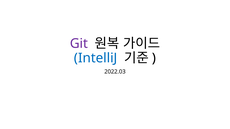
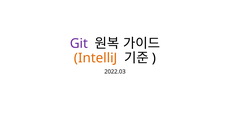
IntelliJ colour: blue -> orange (96, 58)
